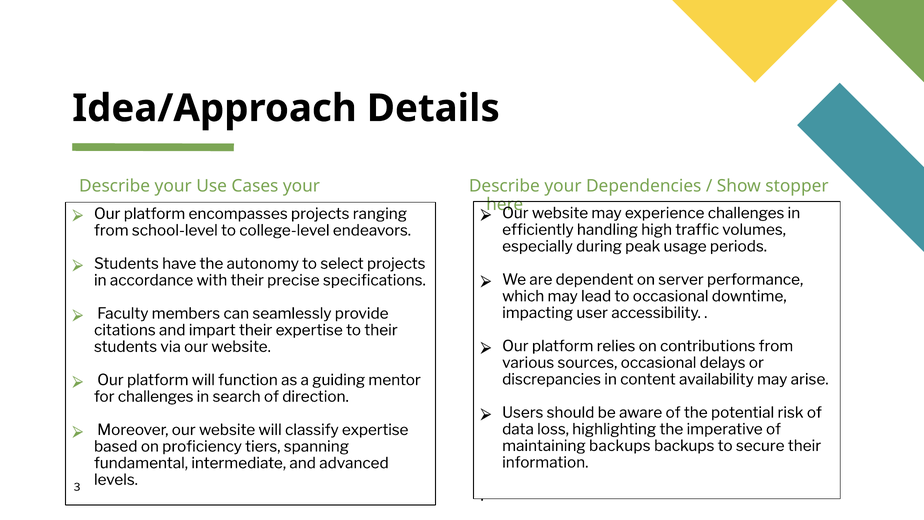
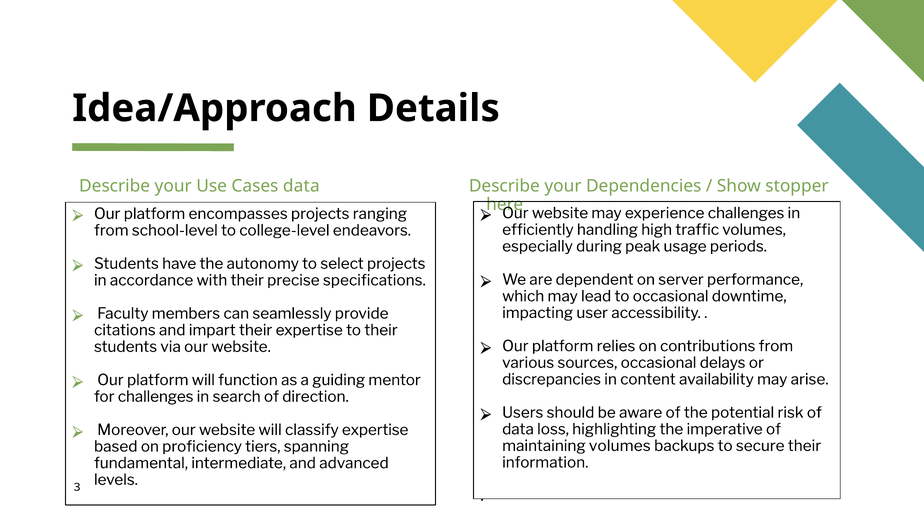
Cases your: your -> data (301, 186)
maintaining backups: backups -> volumes (620, 446)
